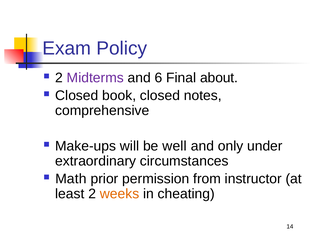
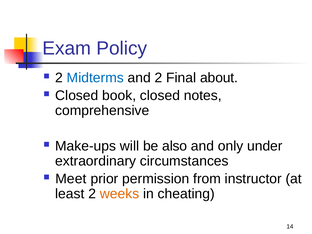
Midterms colour: purple -> blue (95, 78)
and 6: 6 -> 2 (158, 78)
well: well -> also (175, 146)
Math: Math -> Meet (71, 179)
